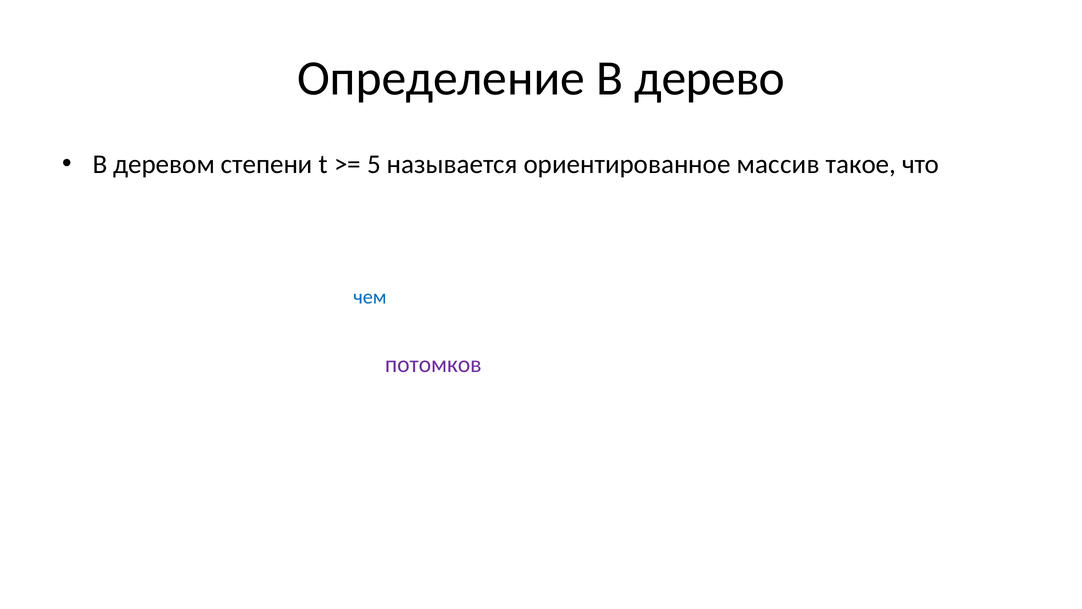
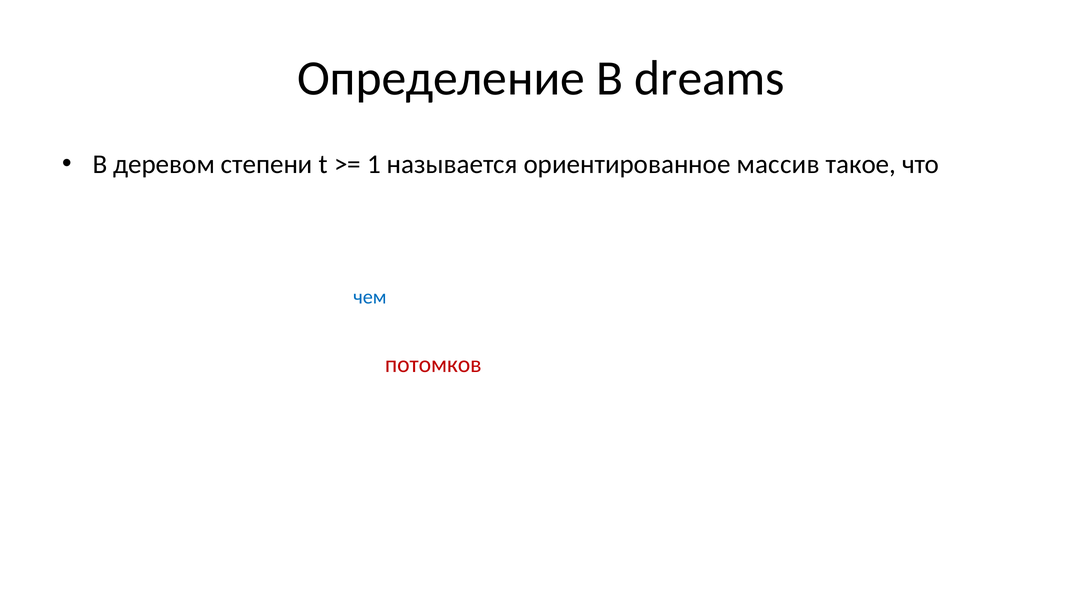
B дерево: дерево -> dreams (710, 79)
5: 5 -> 1 (374, 164)
потомков colour: purple -> red (433, 364)
